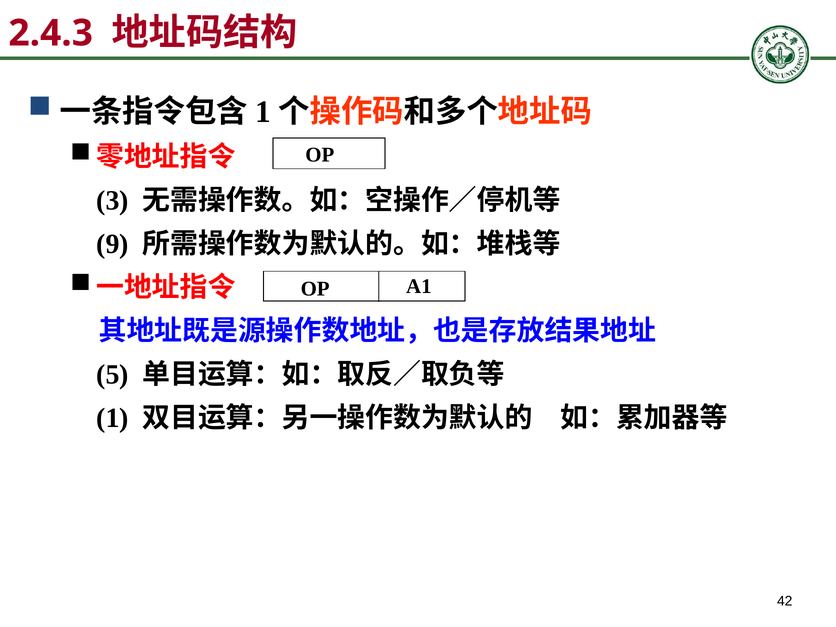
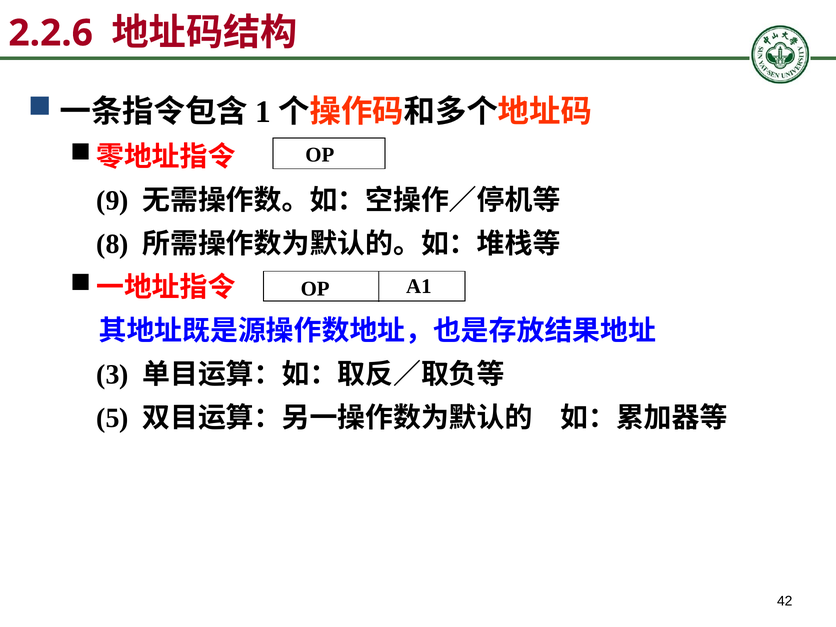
2.4.3: 2.4.3 -> 2.2.6 (51, 33)
3: 3 -> 9 (112, 201)
9: 9 -> 8 (112, 244)
5: 5 -> 3 (112, 374)
1: 1 -> 5 (112, 418)
